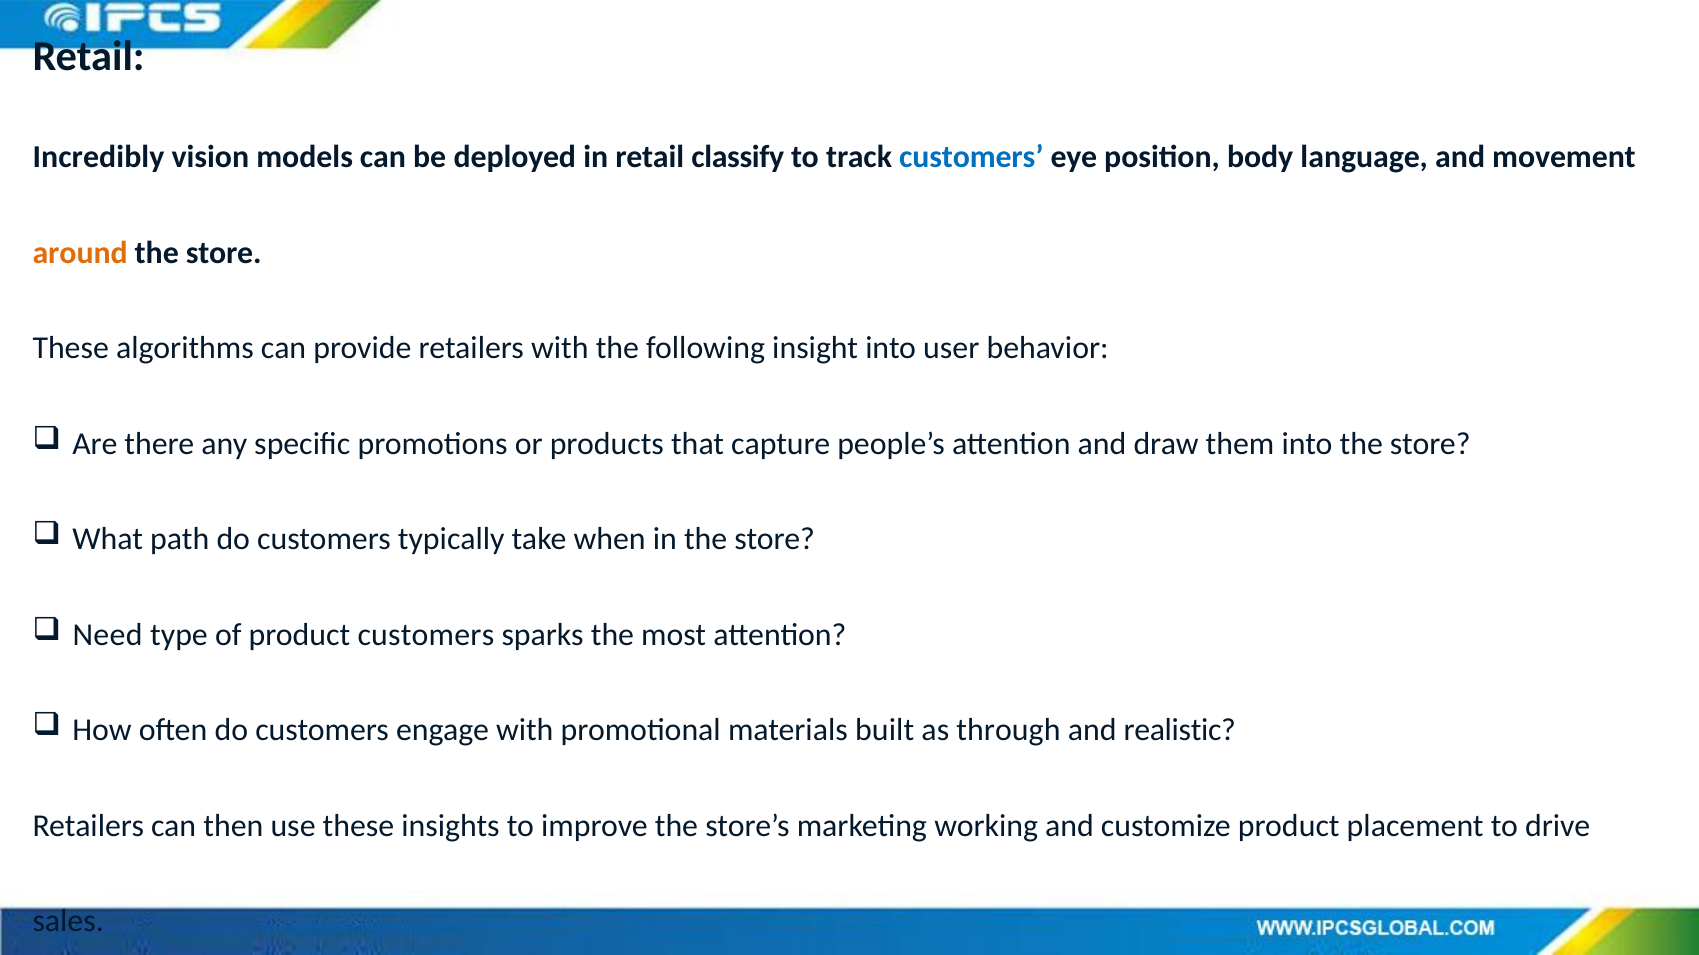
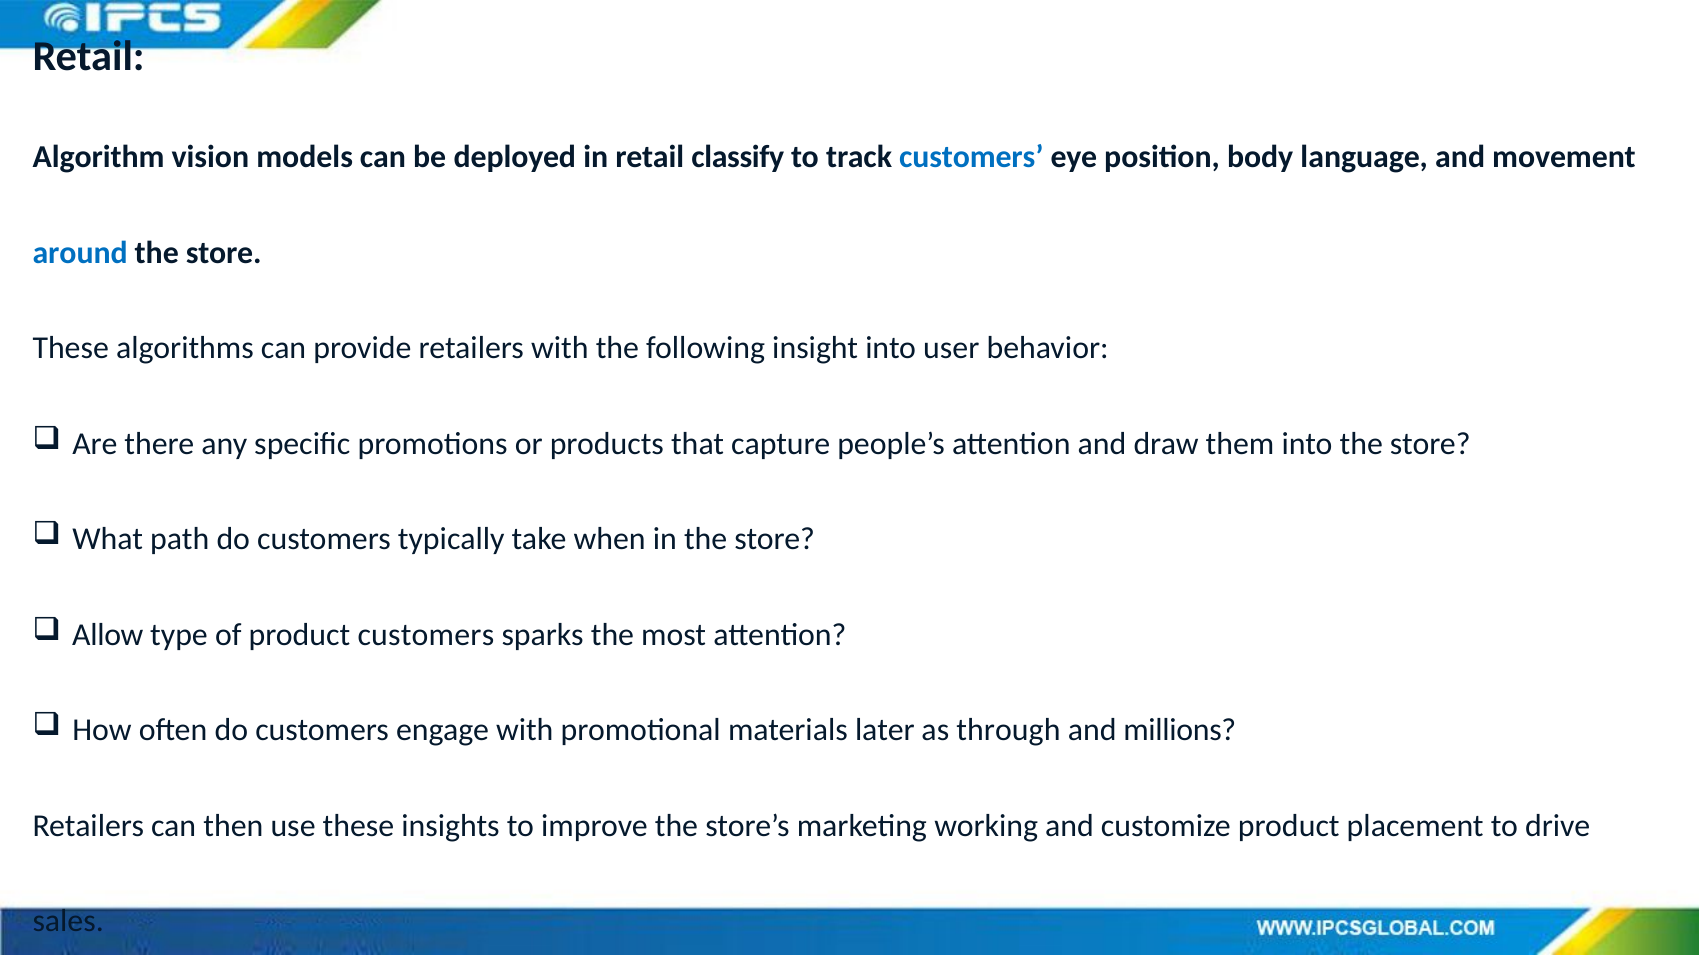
Incredibly: Incredibly -> Algorithm (99, 157)
around colour: orange -> blue (80, 253)
Need: Need -> Allow (108, 635)
built: built -> later (885, 731)
realistic: realistic -> millions (1180, 731)
